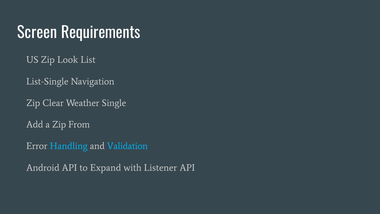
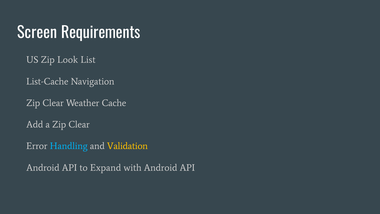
List-Single: List-Single -> List-Cache (47, 81)
Single: Single -> Cache (114, 103)
a Zip From: From -> Clear (79, 124)
Validation colour: light blue -> yellow (127, 146)
with Listener: Listener -> Android (161, 167)
